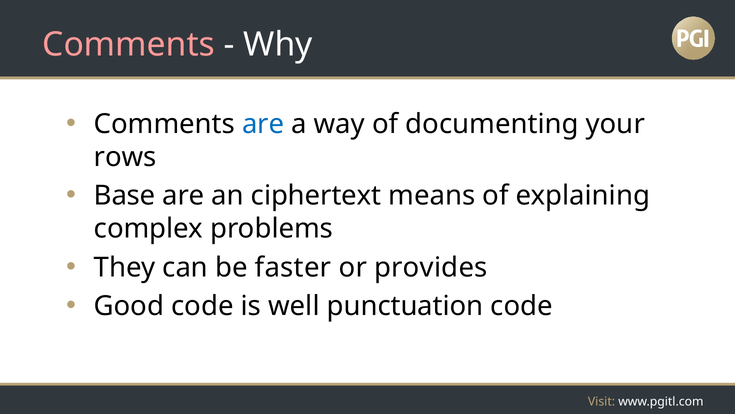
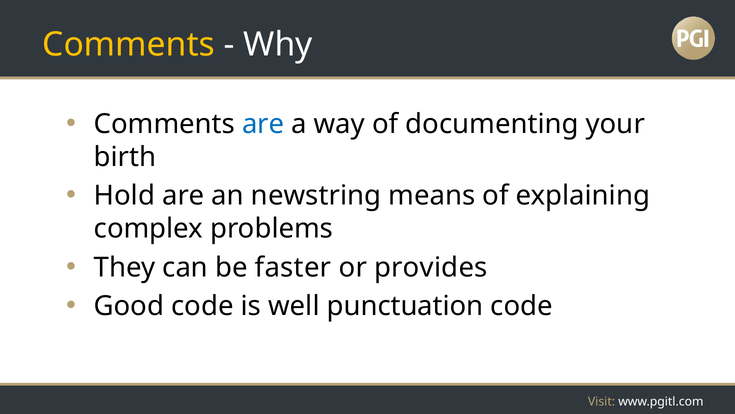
Comments colour: pink -> yellow (129, 44)
rows: rows -> birth (125, 157)
Base: Base -> Hold (124, 195)
ciphertext: ciphertext -> newstring (316, 195)
